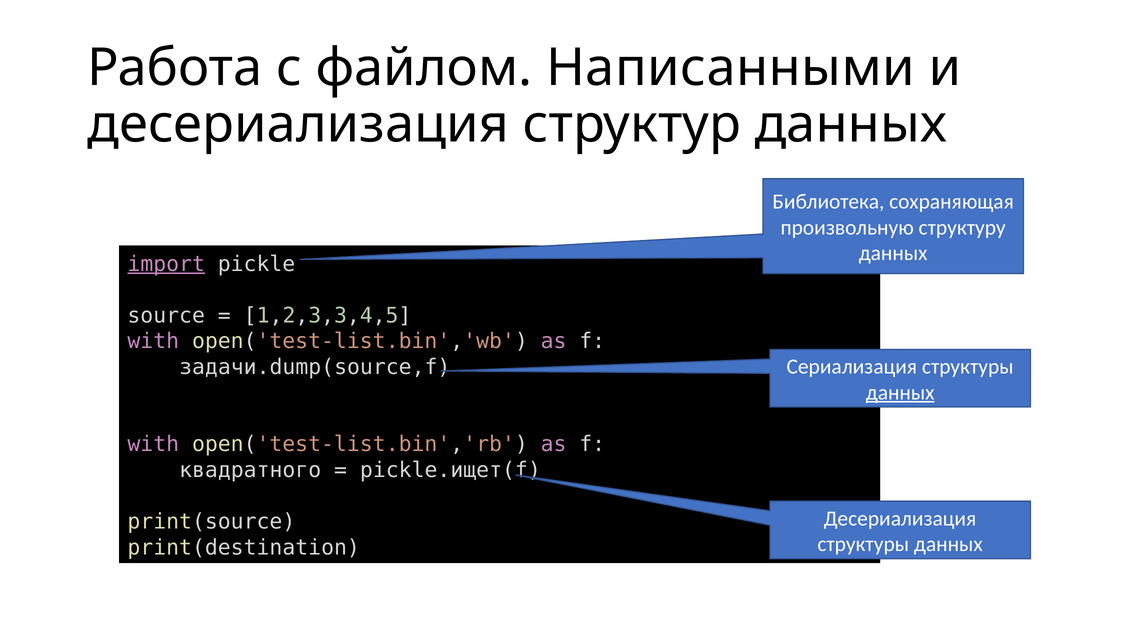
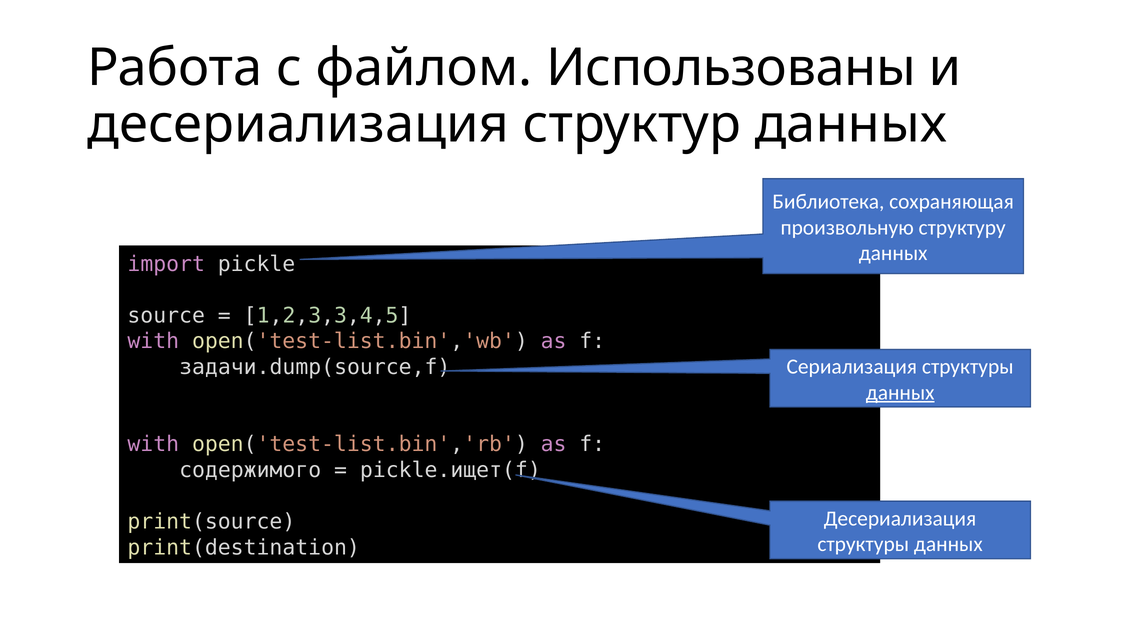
Написанными: Написанными -> Использованы (731, 68)
import underline: present -> none (166, 264)
квадратного: квадратного -> содержимого (250, 470)
